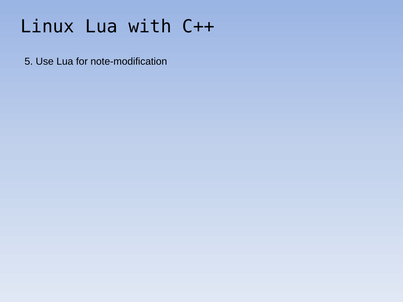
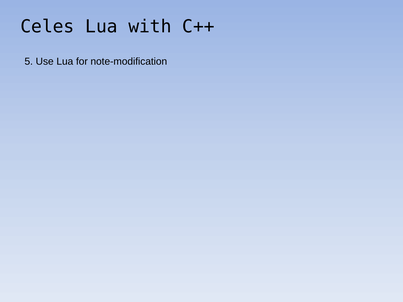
Linux: Linux -> Celes (47, 27)
